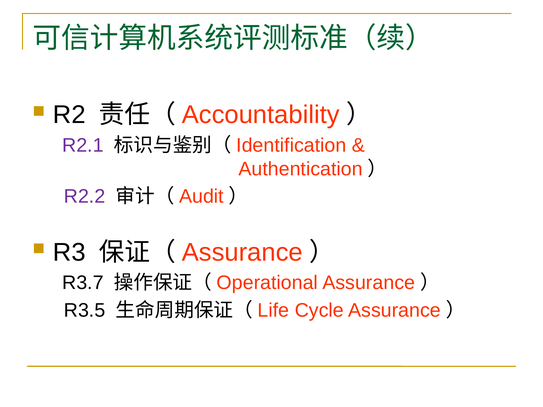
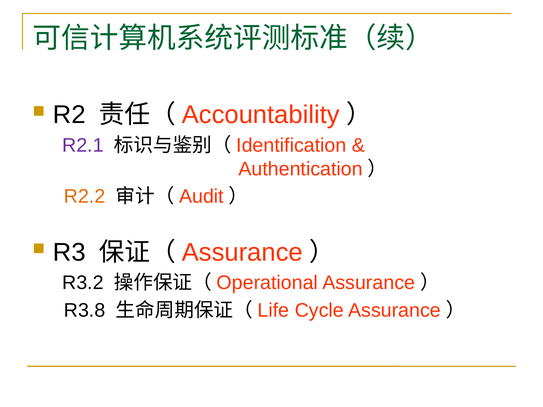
R2.2 colour: purple -> orange (85, 196)
R3.7: R3.7 -> R3.2 (83, 283)
R3.5: R3.5 -> R3.8 (85, 310)
